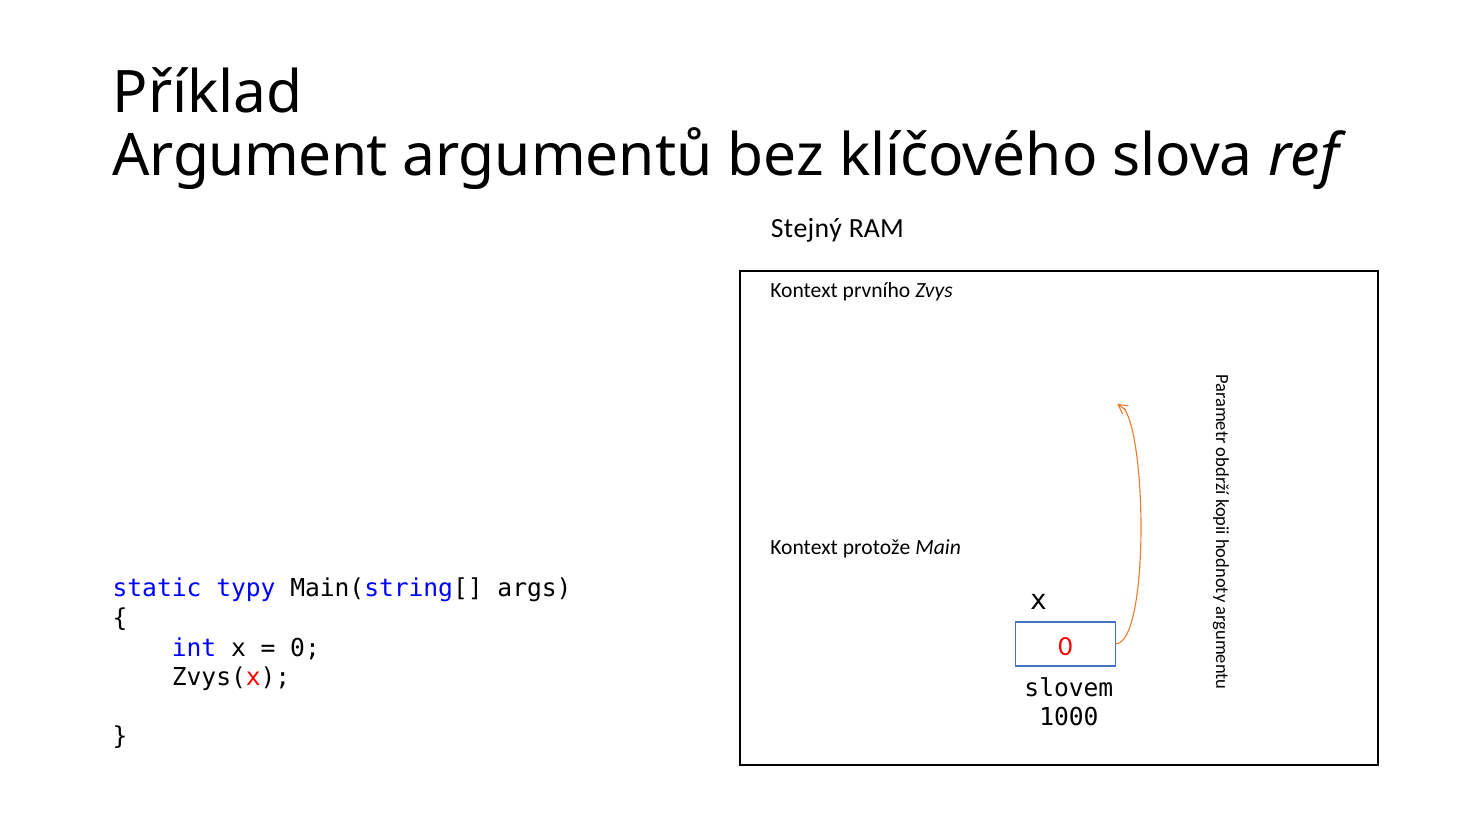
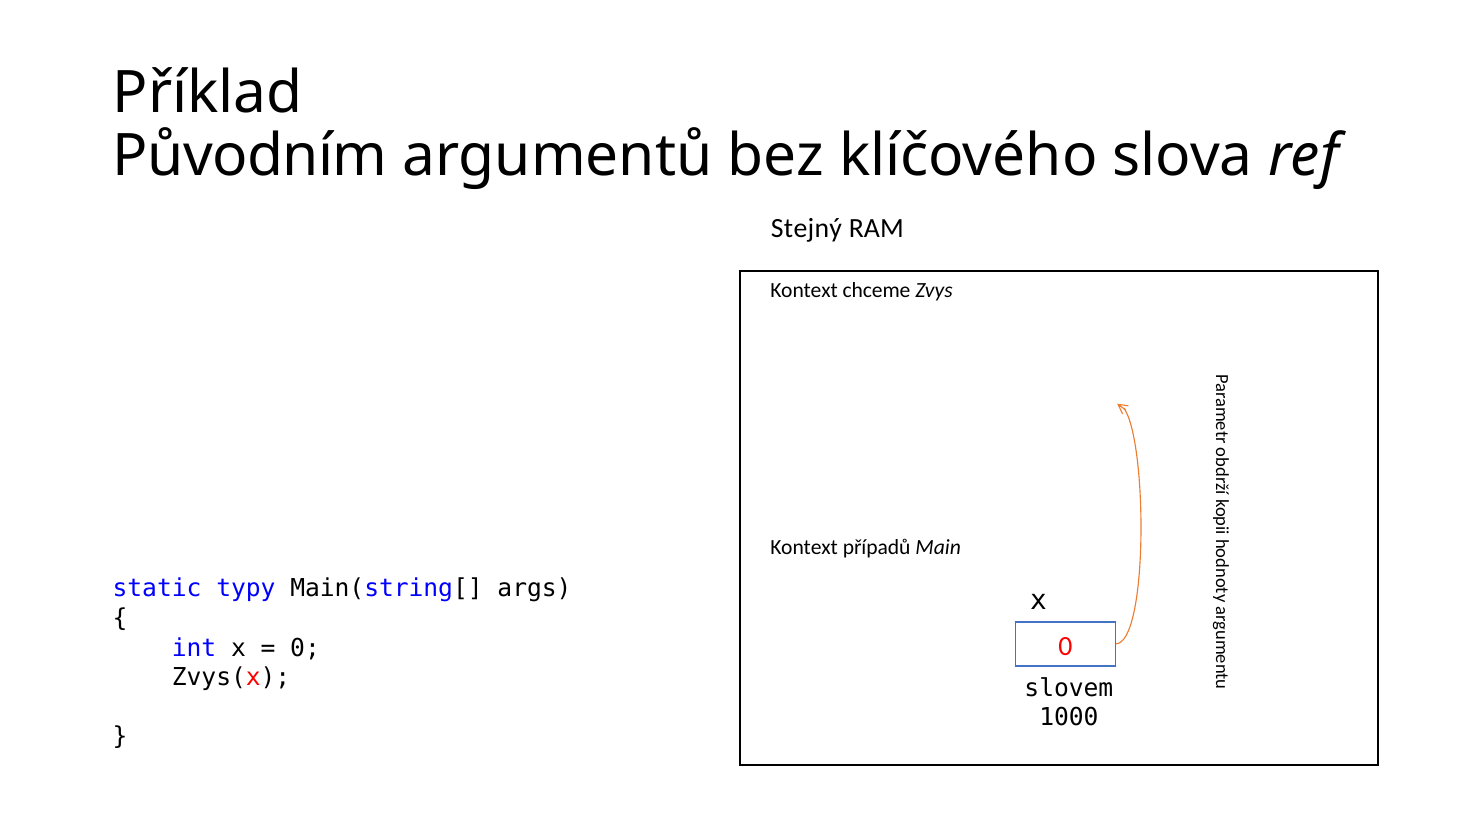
Argument: Argument -> Původním (250, 156)
prvního: prvního -> chceme (877, 291)
protože: protože -> případů (877, 547)
